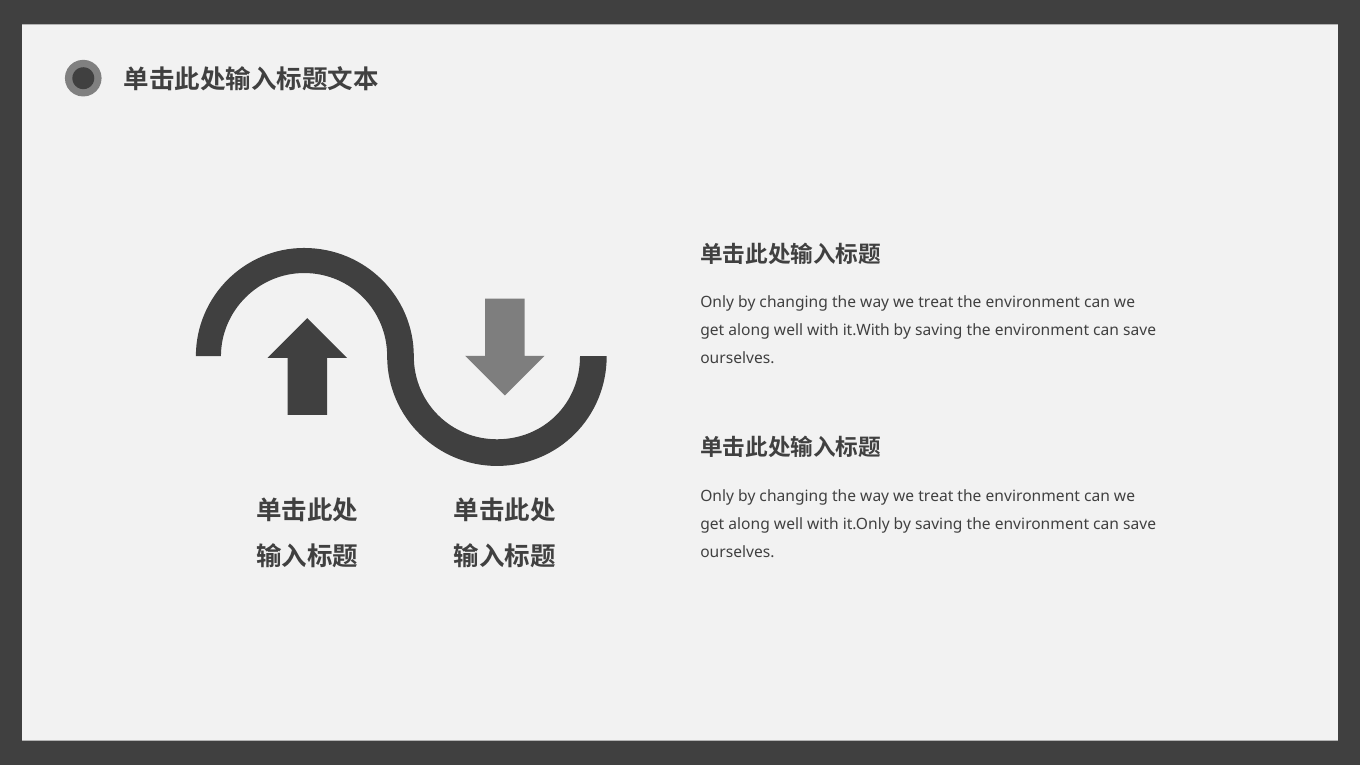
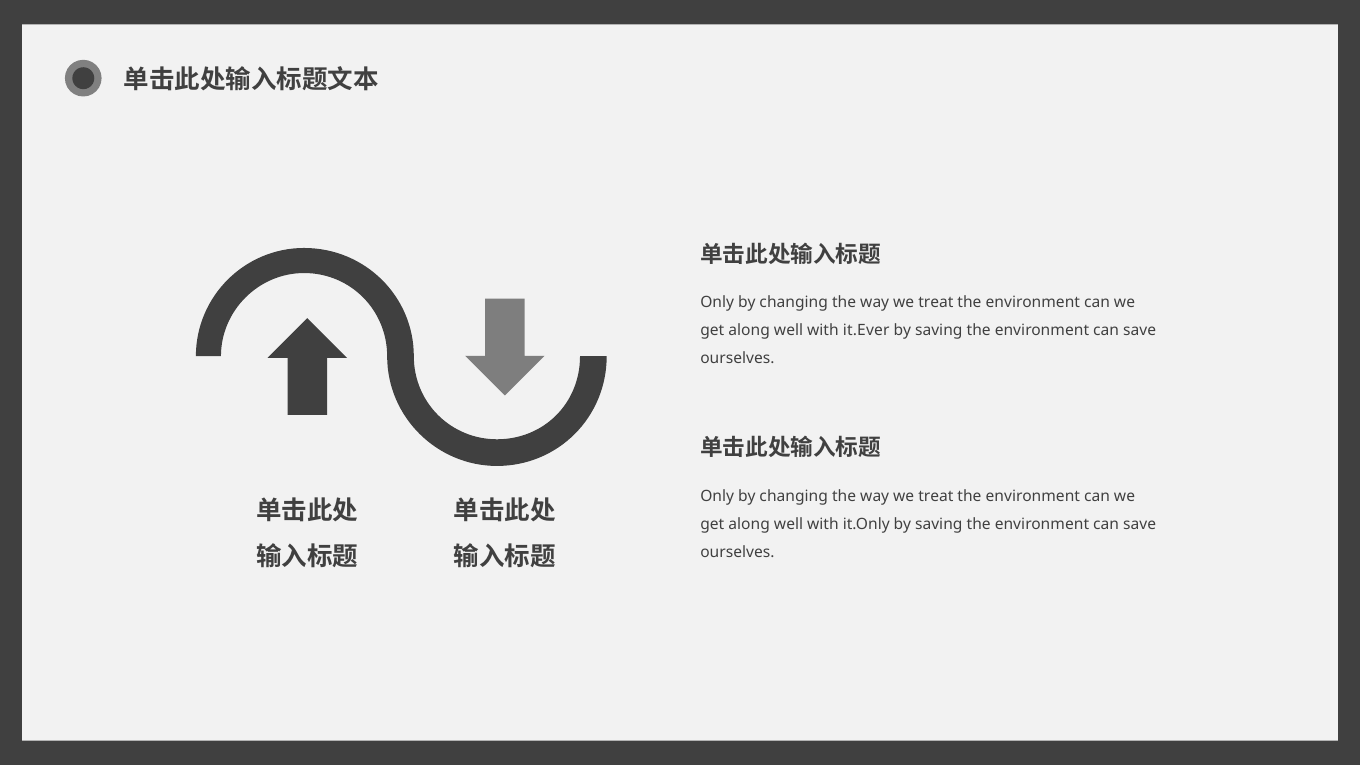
it.With: it.With -> it.Ever (866, 330)
